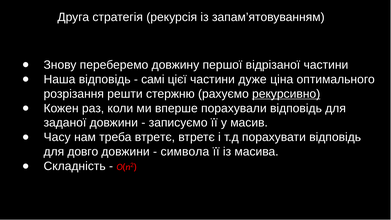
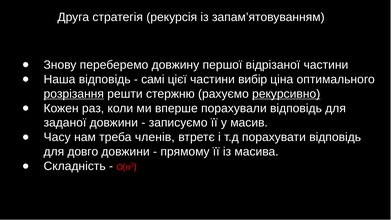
дуже: дуже -> вибір (253, 79)
розрізання underline: none -> present (74, 94)
треба втретє: втретє -> членів (155, 137)
символа: символа -> прямому (185, 152)
